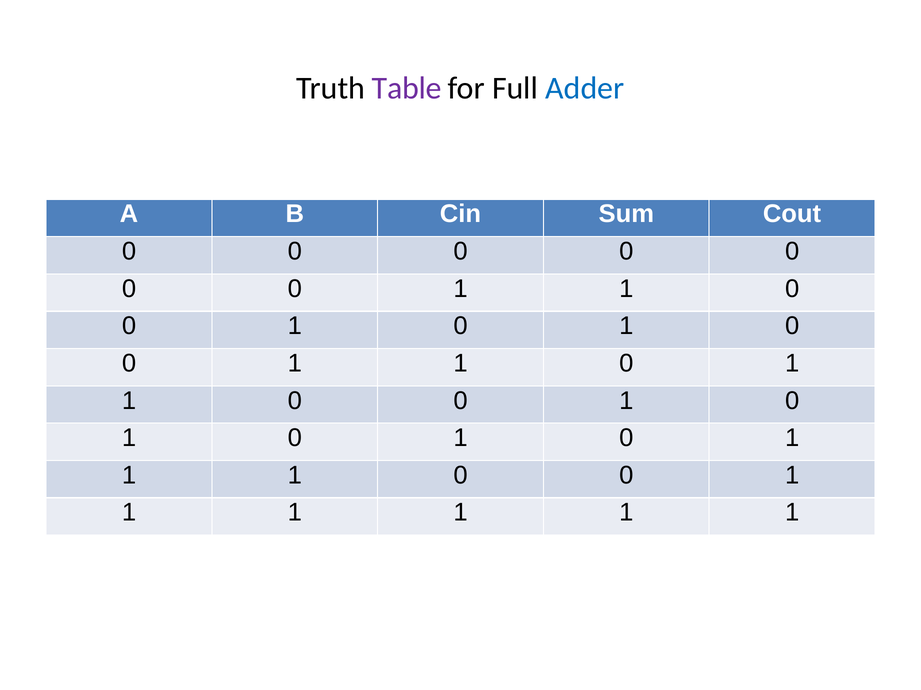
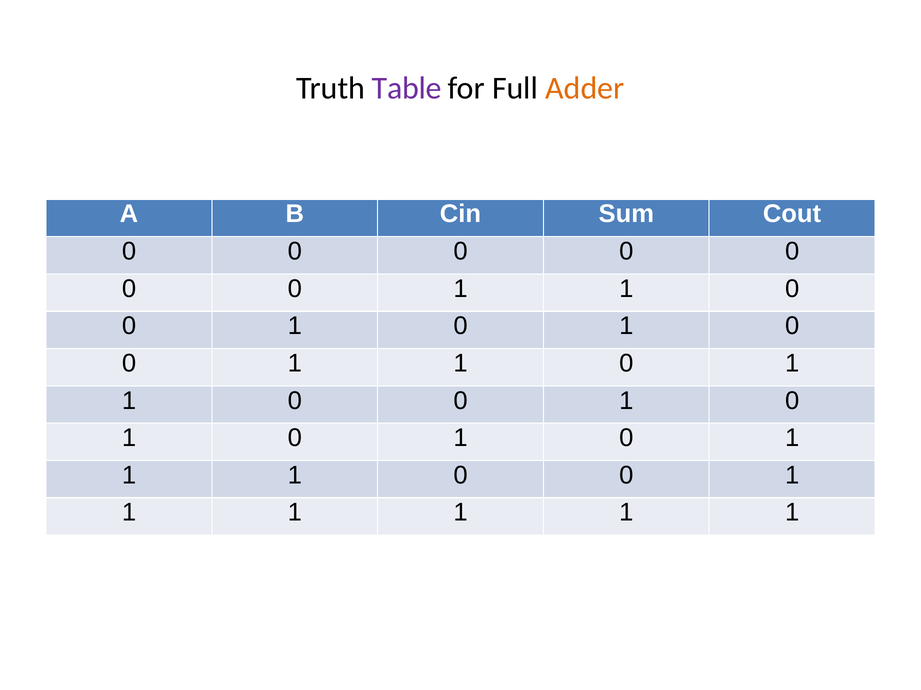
Adder colour: blue -> orange (585, 88)
